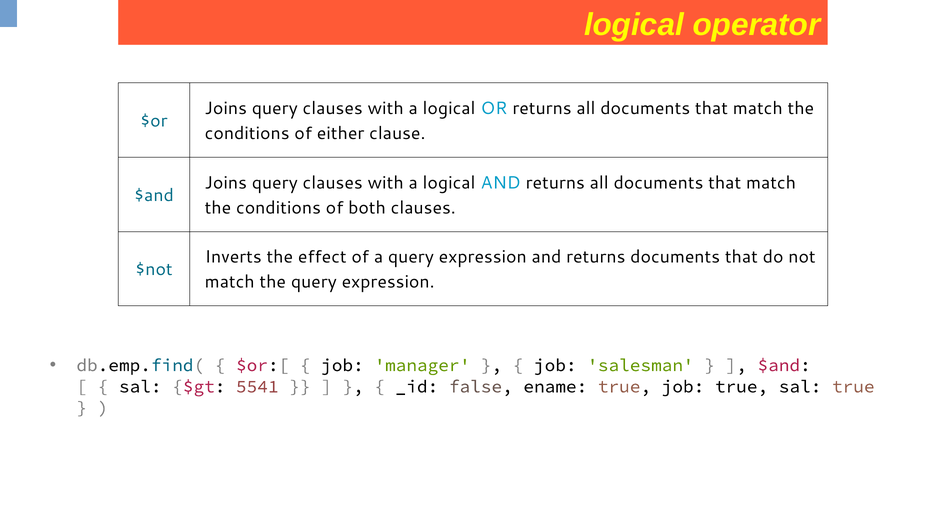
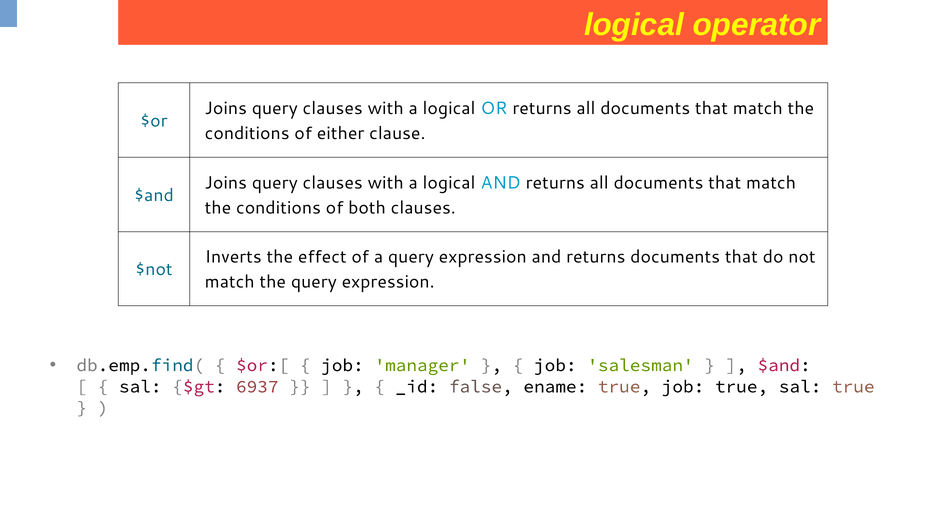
5541: 5541 -> 6937 (257, 387)
